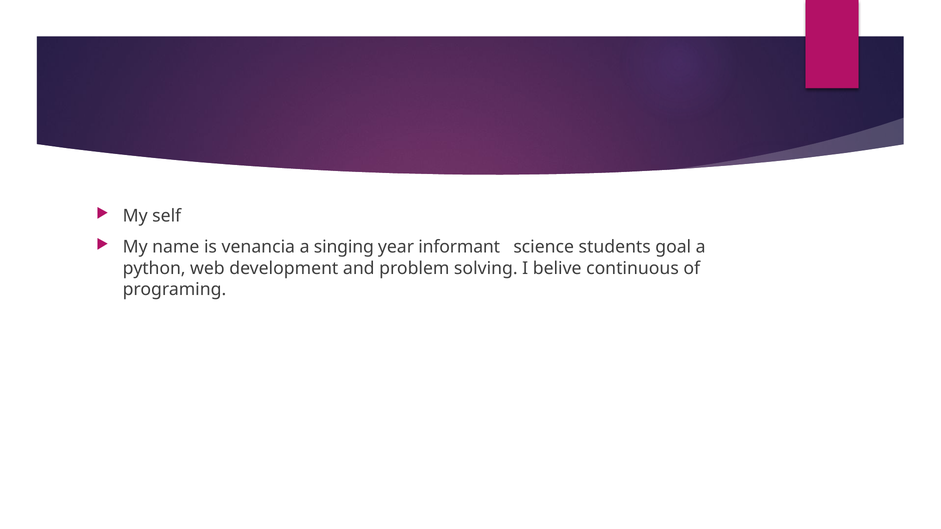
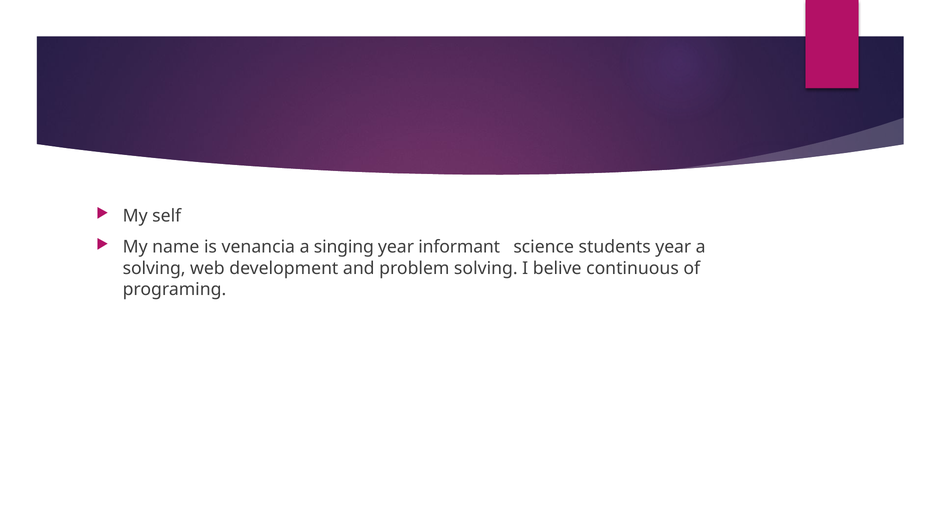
students goal: goal -> year (673, 247)
python: python -> solving (154, 268)
